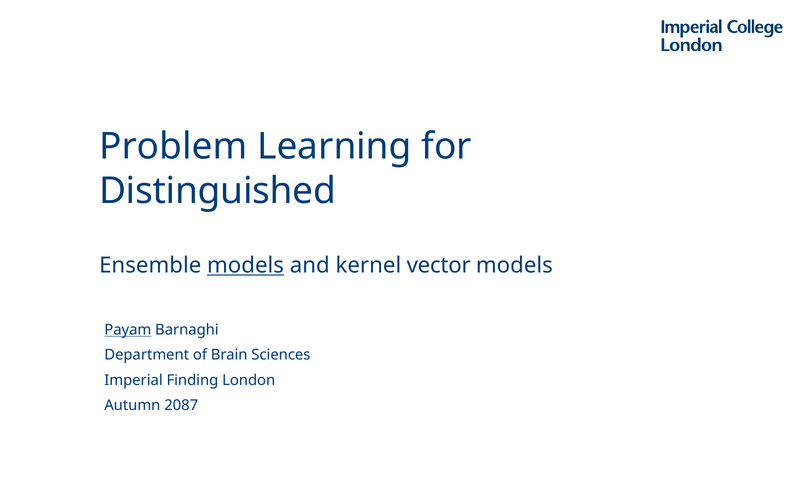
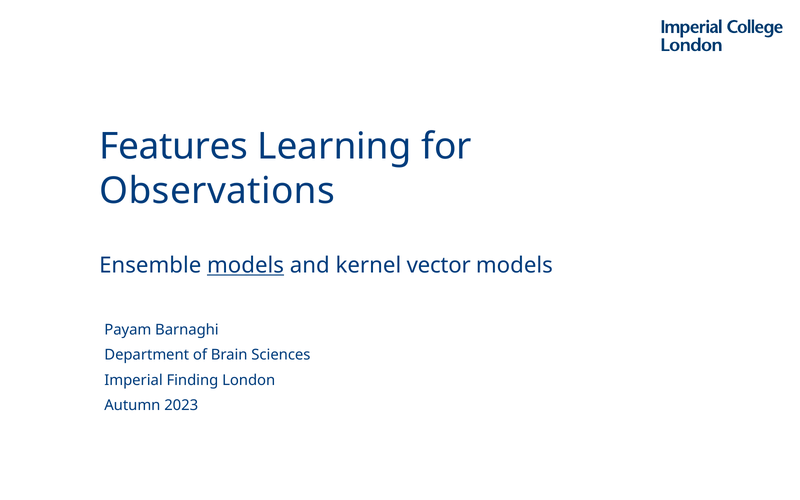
Problem: Problem -> Features (174, 146)
Distinguished: Distinguished -> Observations (217, 191)
Payam underline: present -> none (128, 330)
2087: 2087 -> 2023 (181, 405)
